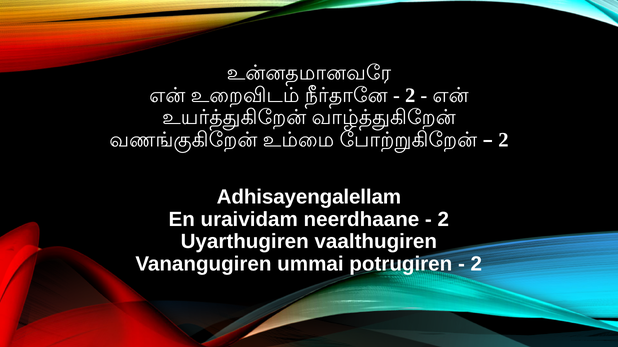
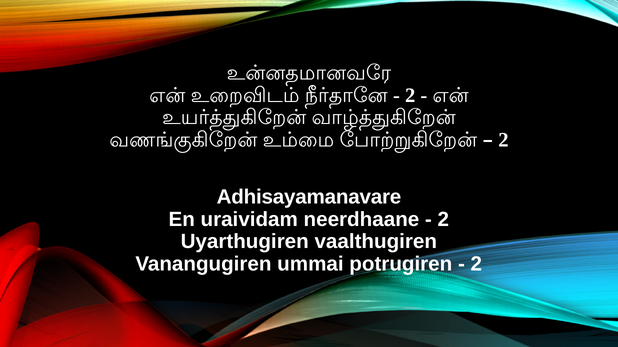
Adhisayengalellam: Adhisayengalellam -> Adhisayamanavare (309, 197)
